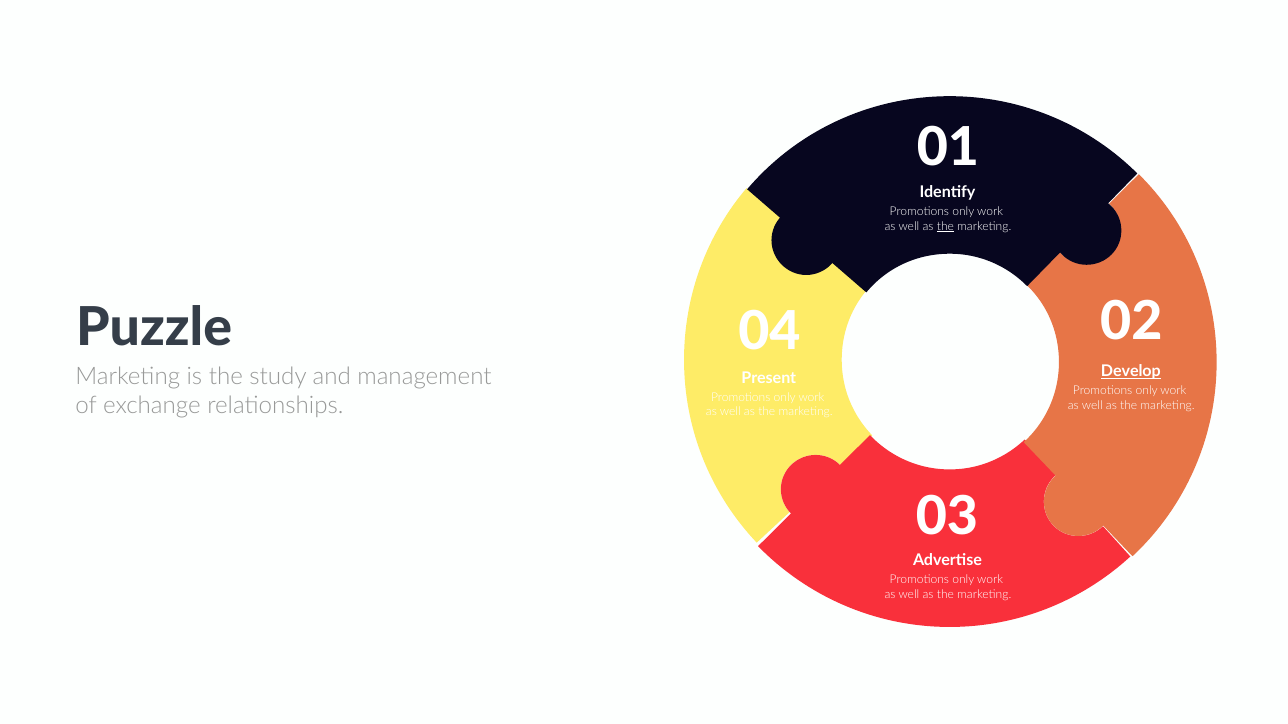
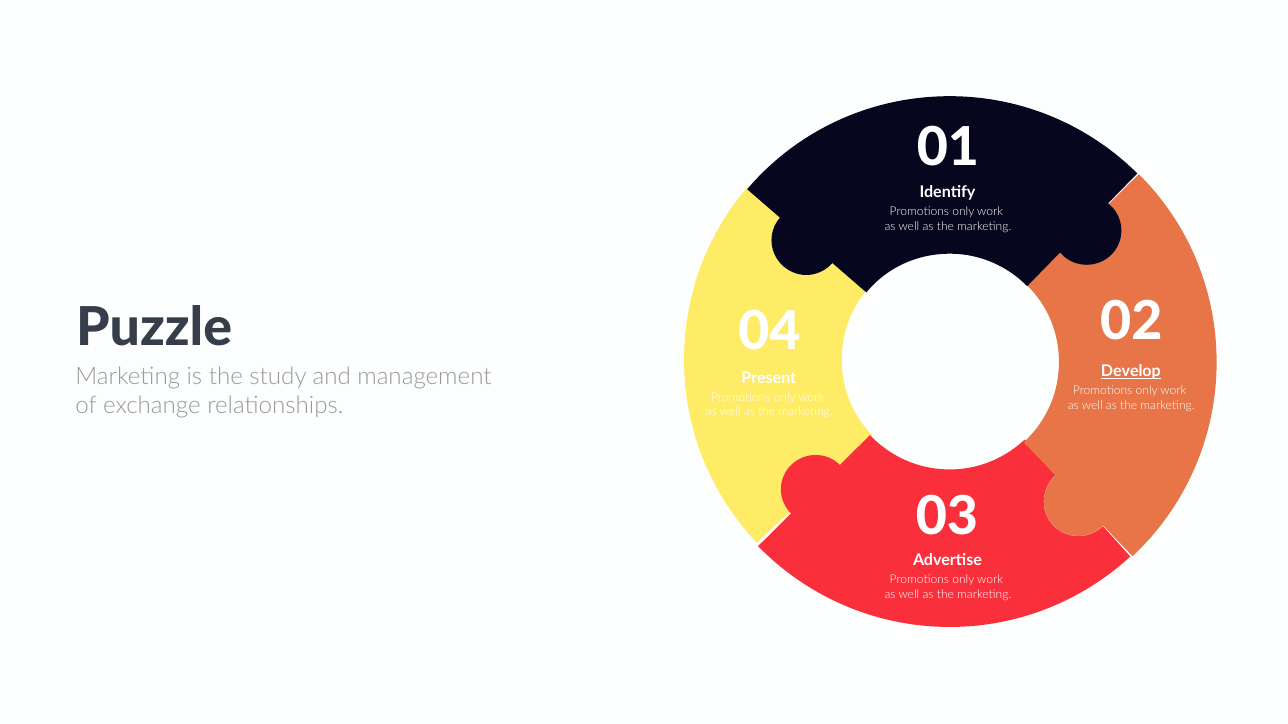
the underline: present -> none (945, 227)
